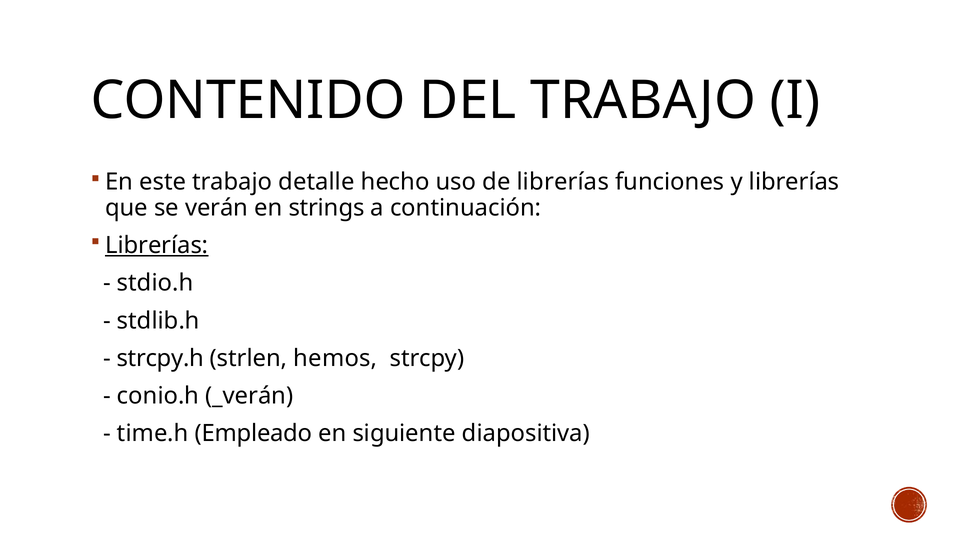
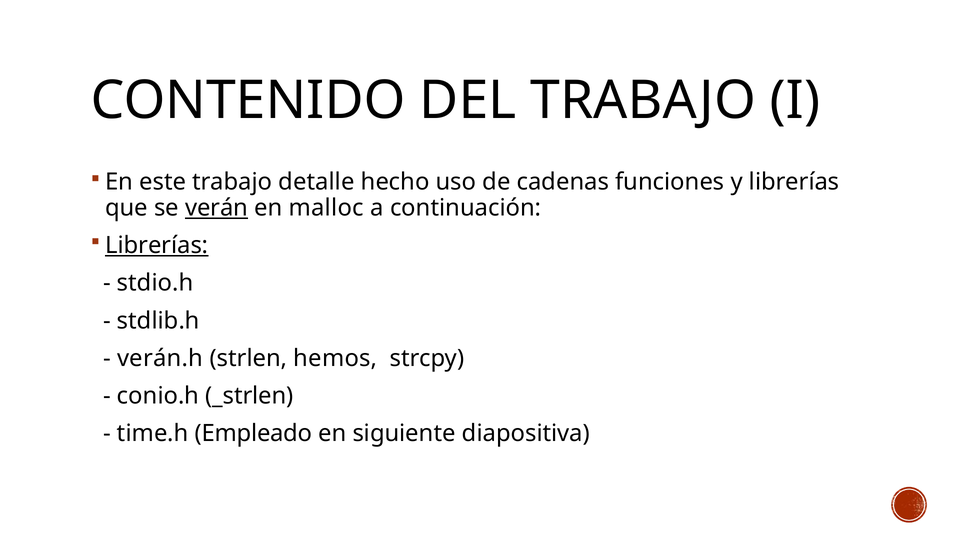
de librerías: librerías -> cadenas (563, 182)
verán underline: none -> present (217, 208)
strings: strings -> malloc (326, 208)
strcpy.h: strcpy.h -> verán.h (160, 358)
_verán: _verán -> _strlen (249, 396)
